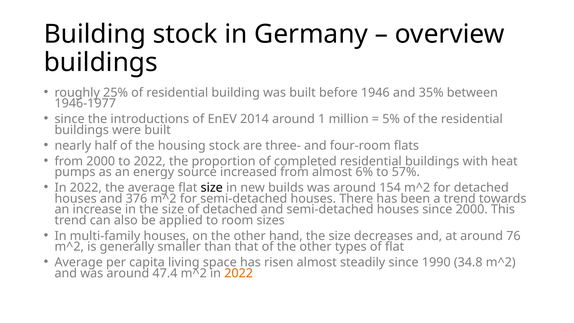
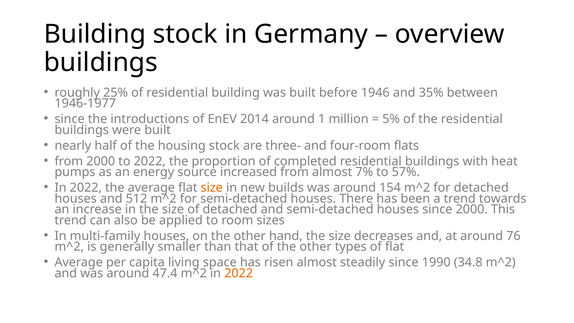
6%: 6% -> 7% (364, 172)
size colour: black -> orange (212, 188)
376: 376 -> 512 (137, 199)
